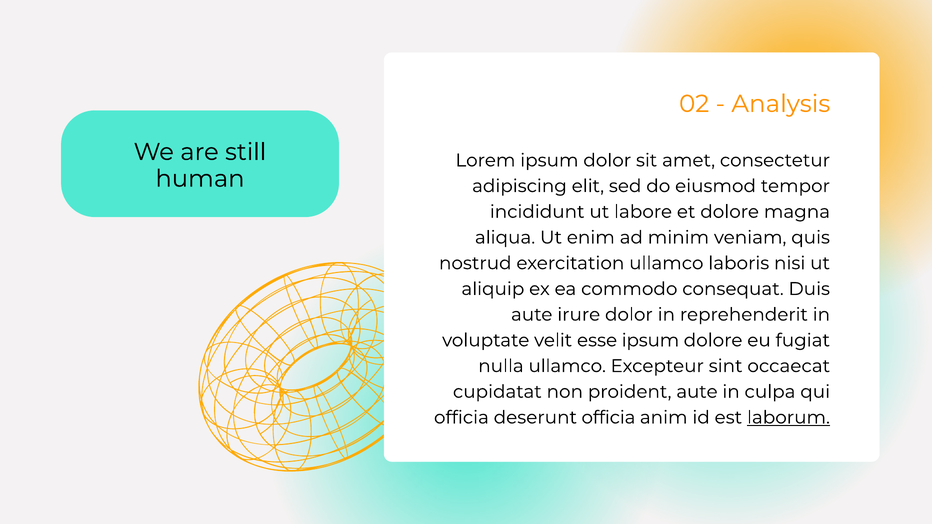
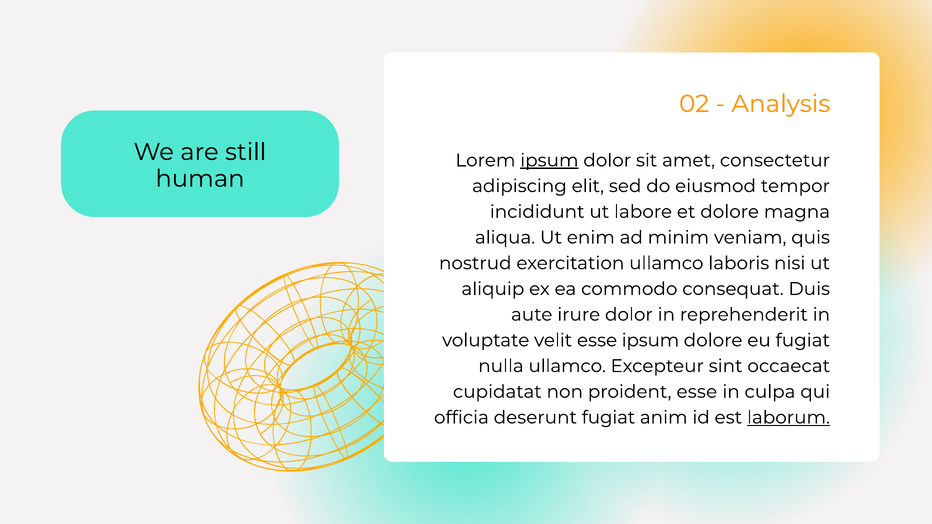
ipsum underline: none -> present (549, 160)
proident aute: aute -> esse (697, 392)
deserunt officia: officia -> fugiat (608, 418)
